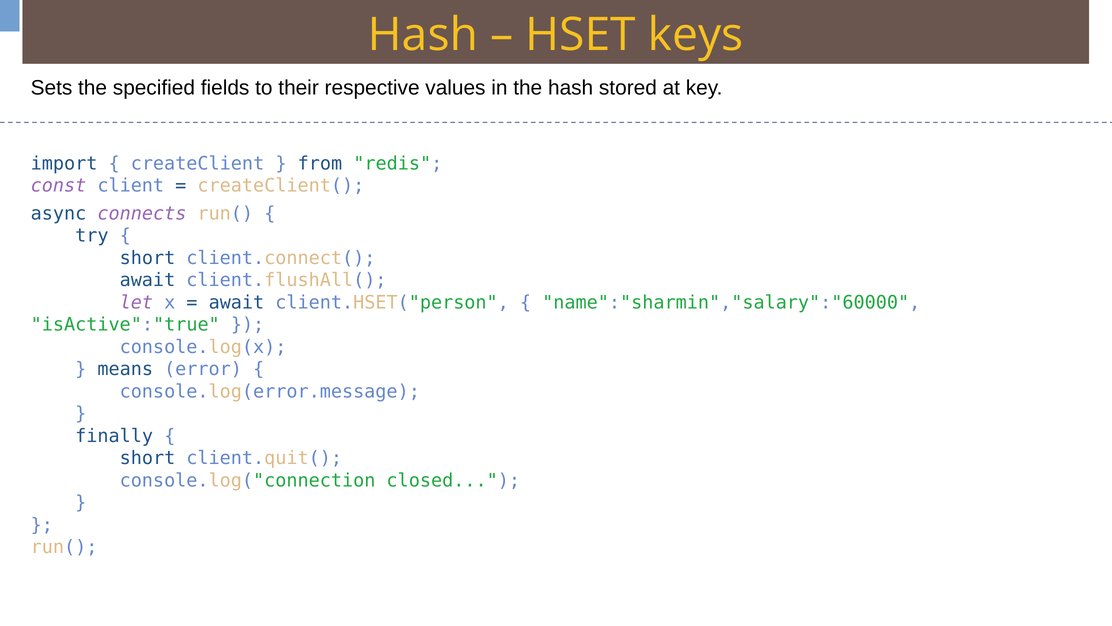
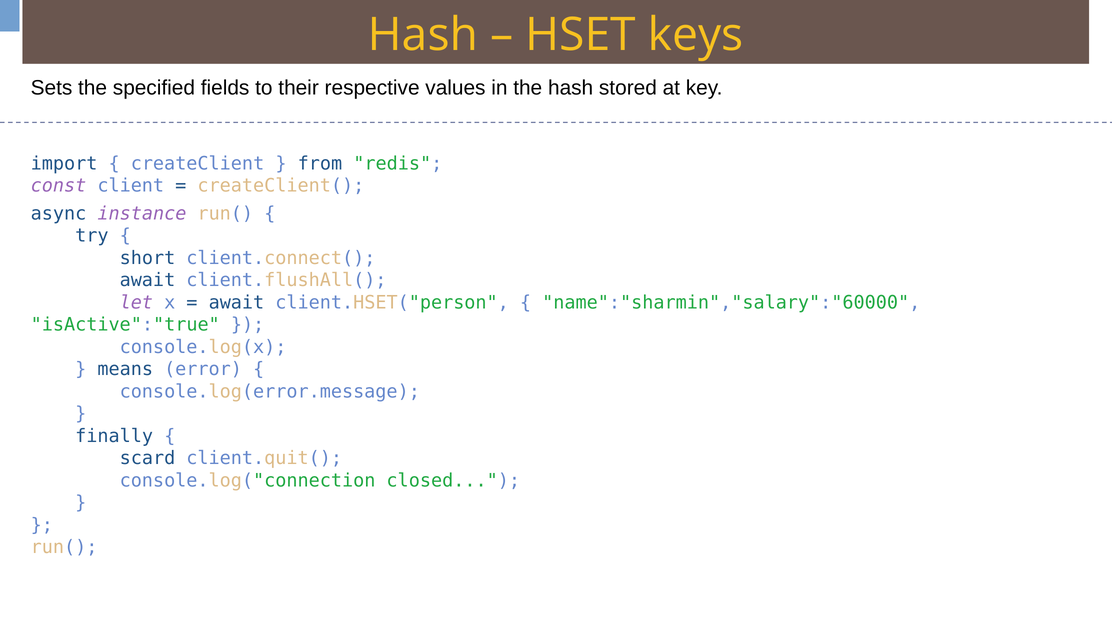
connects: connects -> instance (142, 213)
short: short -> scard (147, 458)
